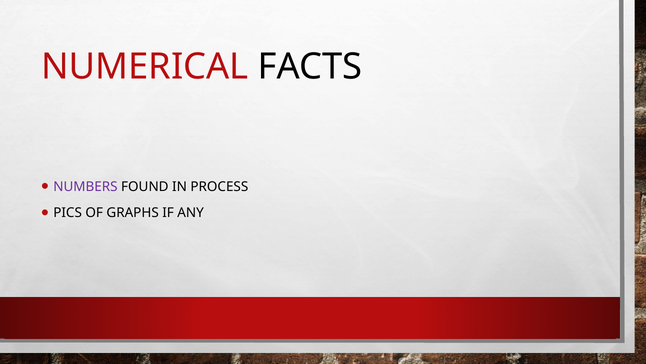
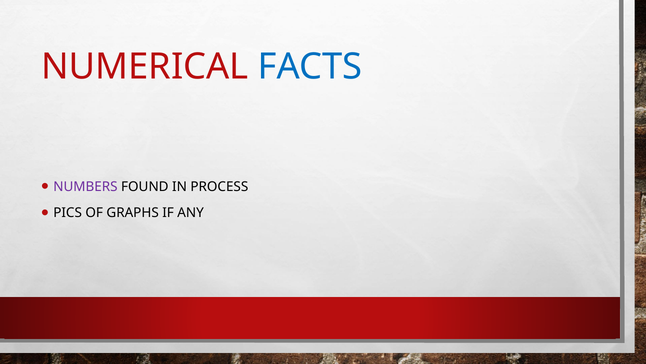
FACTS colour: black -> blue (310, 67)
